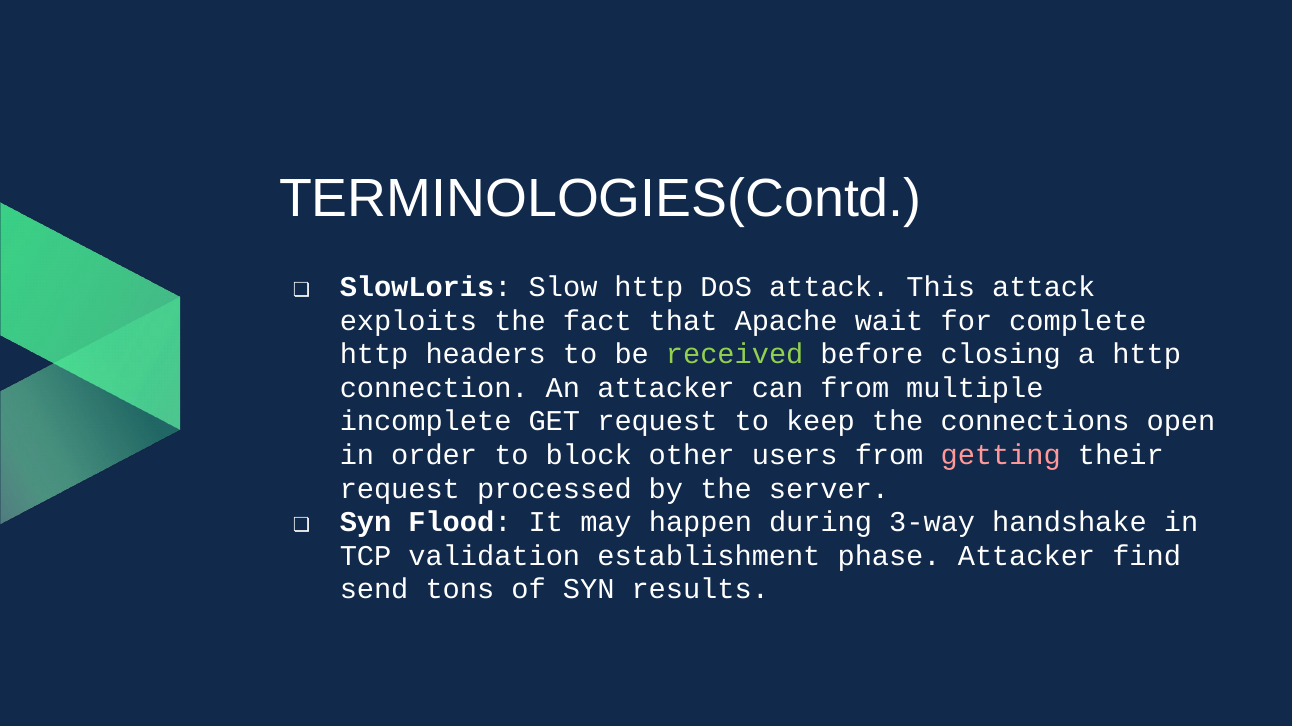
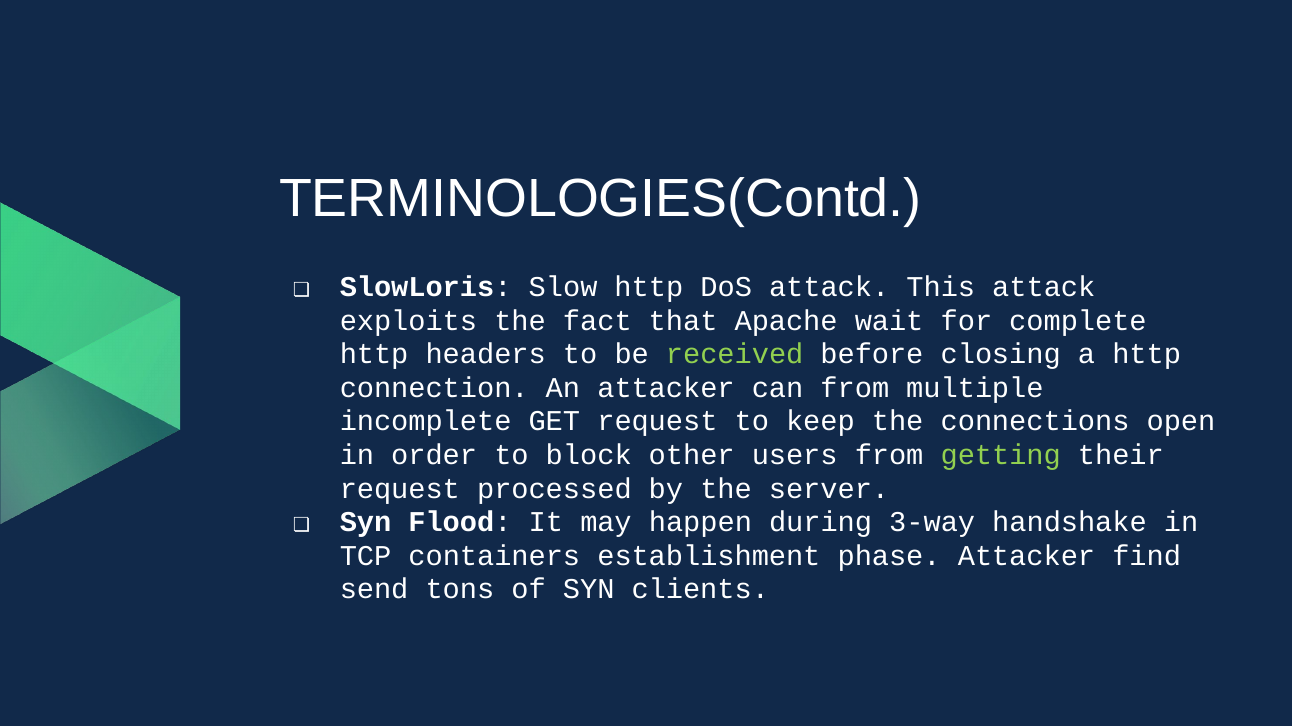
getting colour: pink -> light green (1001, 456)
validation: validation -> containers (494, 556)
results: results -> clients (700, 590)
